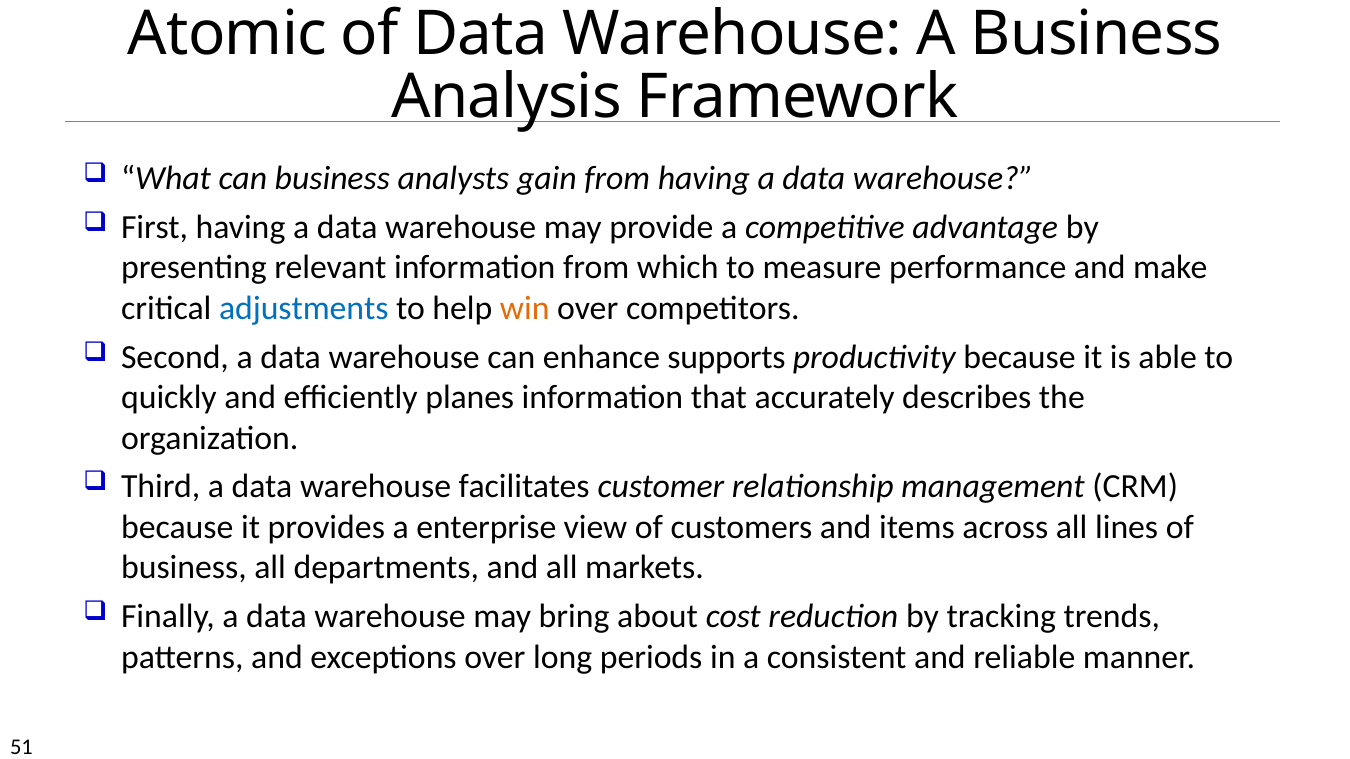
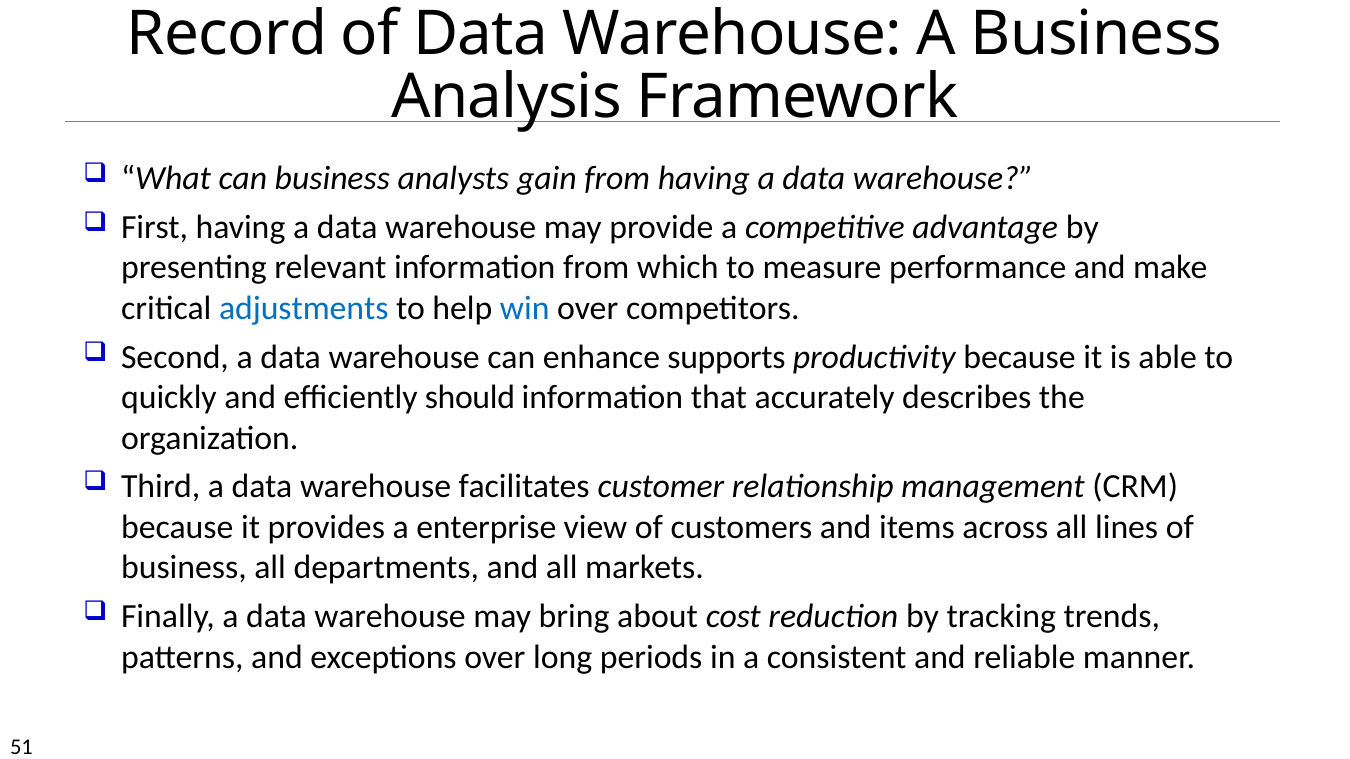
Atomic: Atomic -> Record (227, 34)
win colour: orange -> blue (525, 308)
planes: planes -> should (470, 398)
